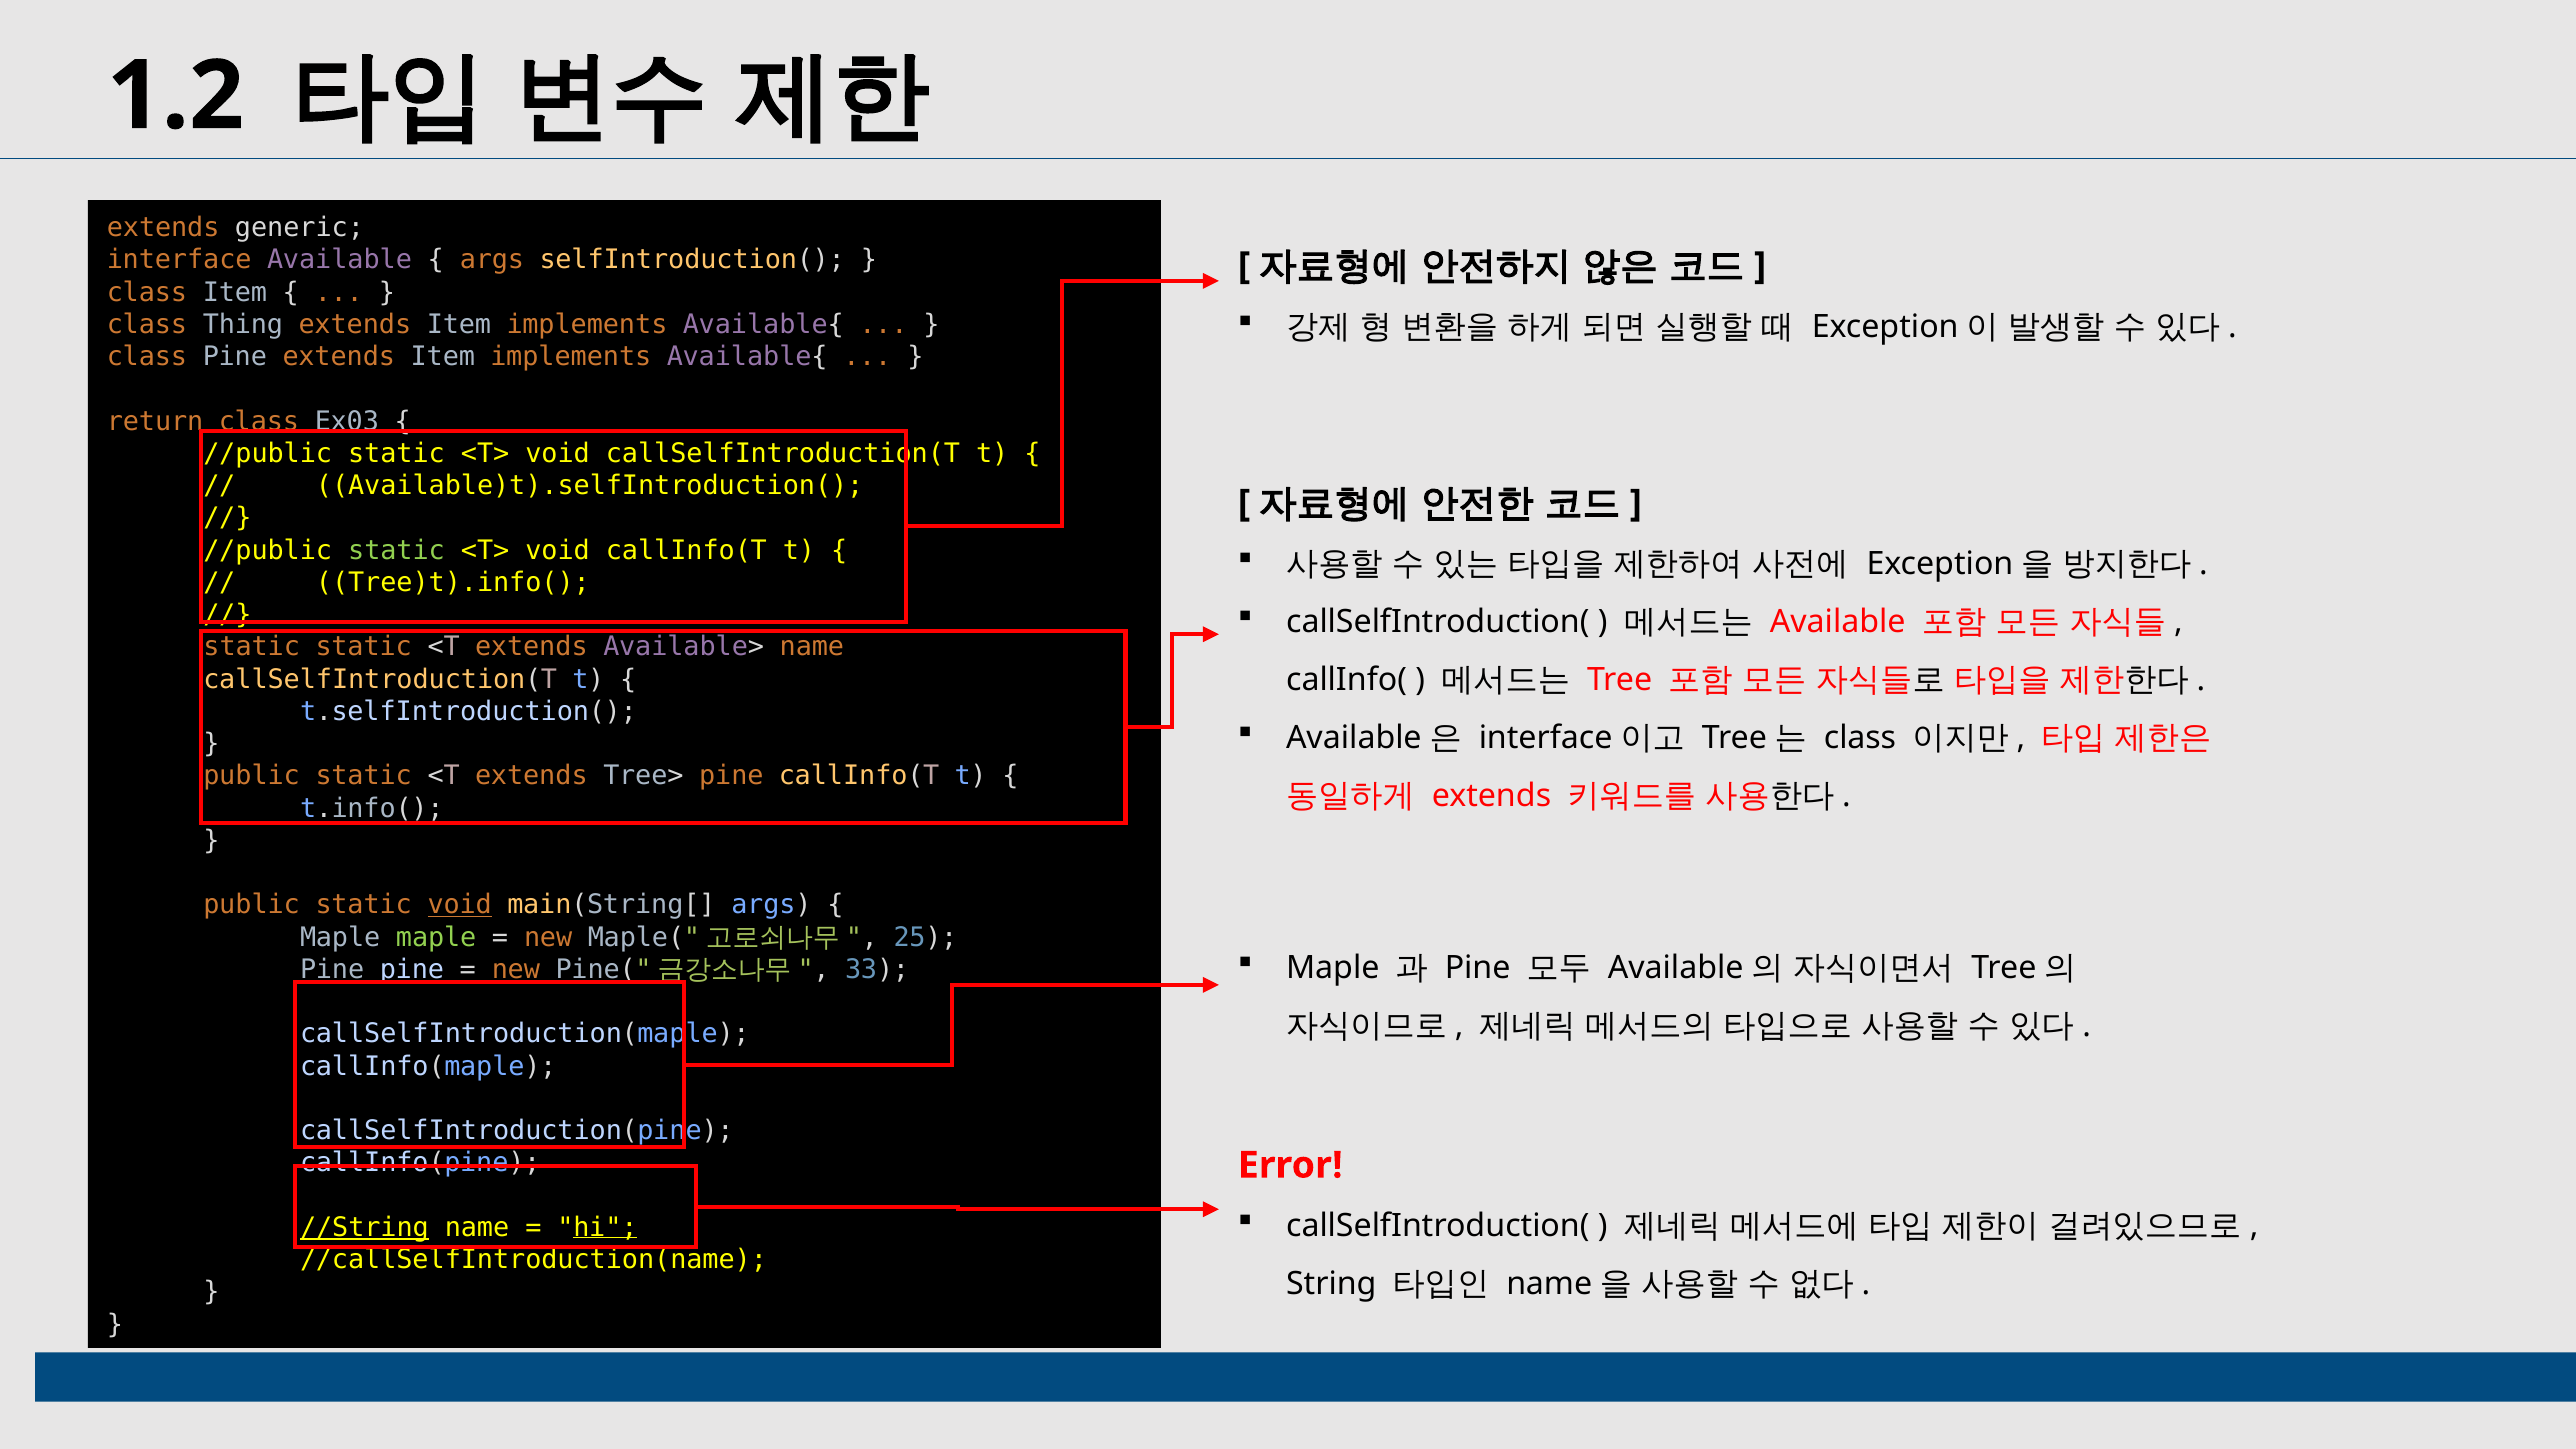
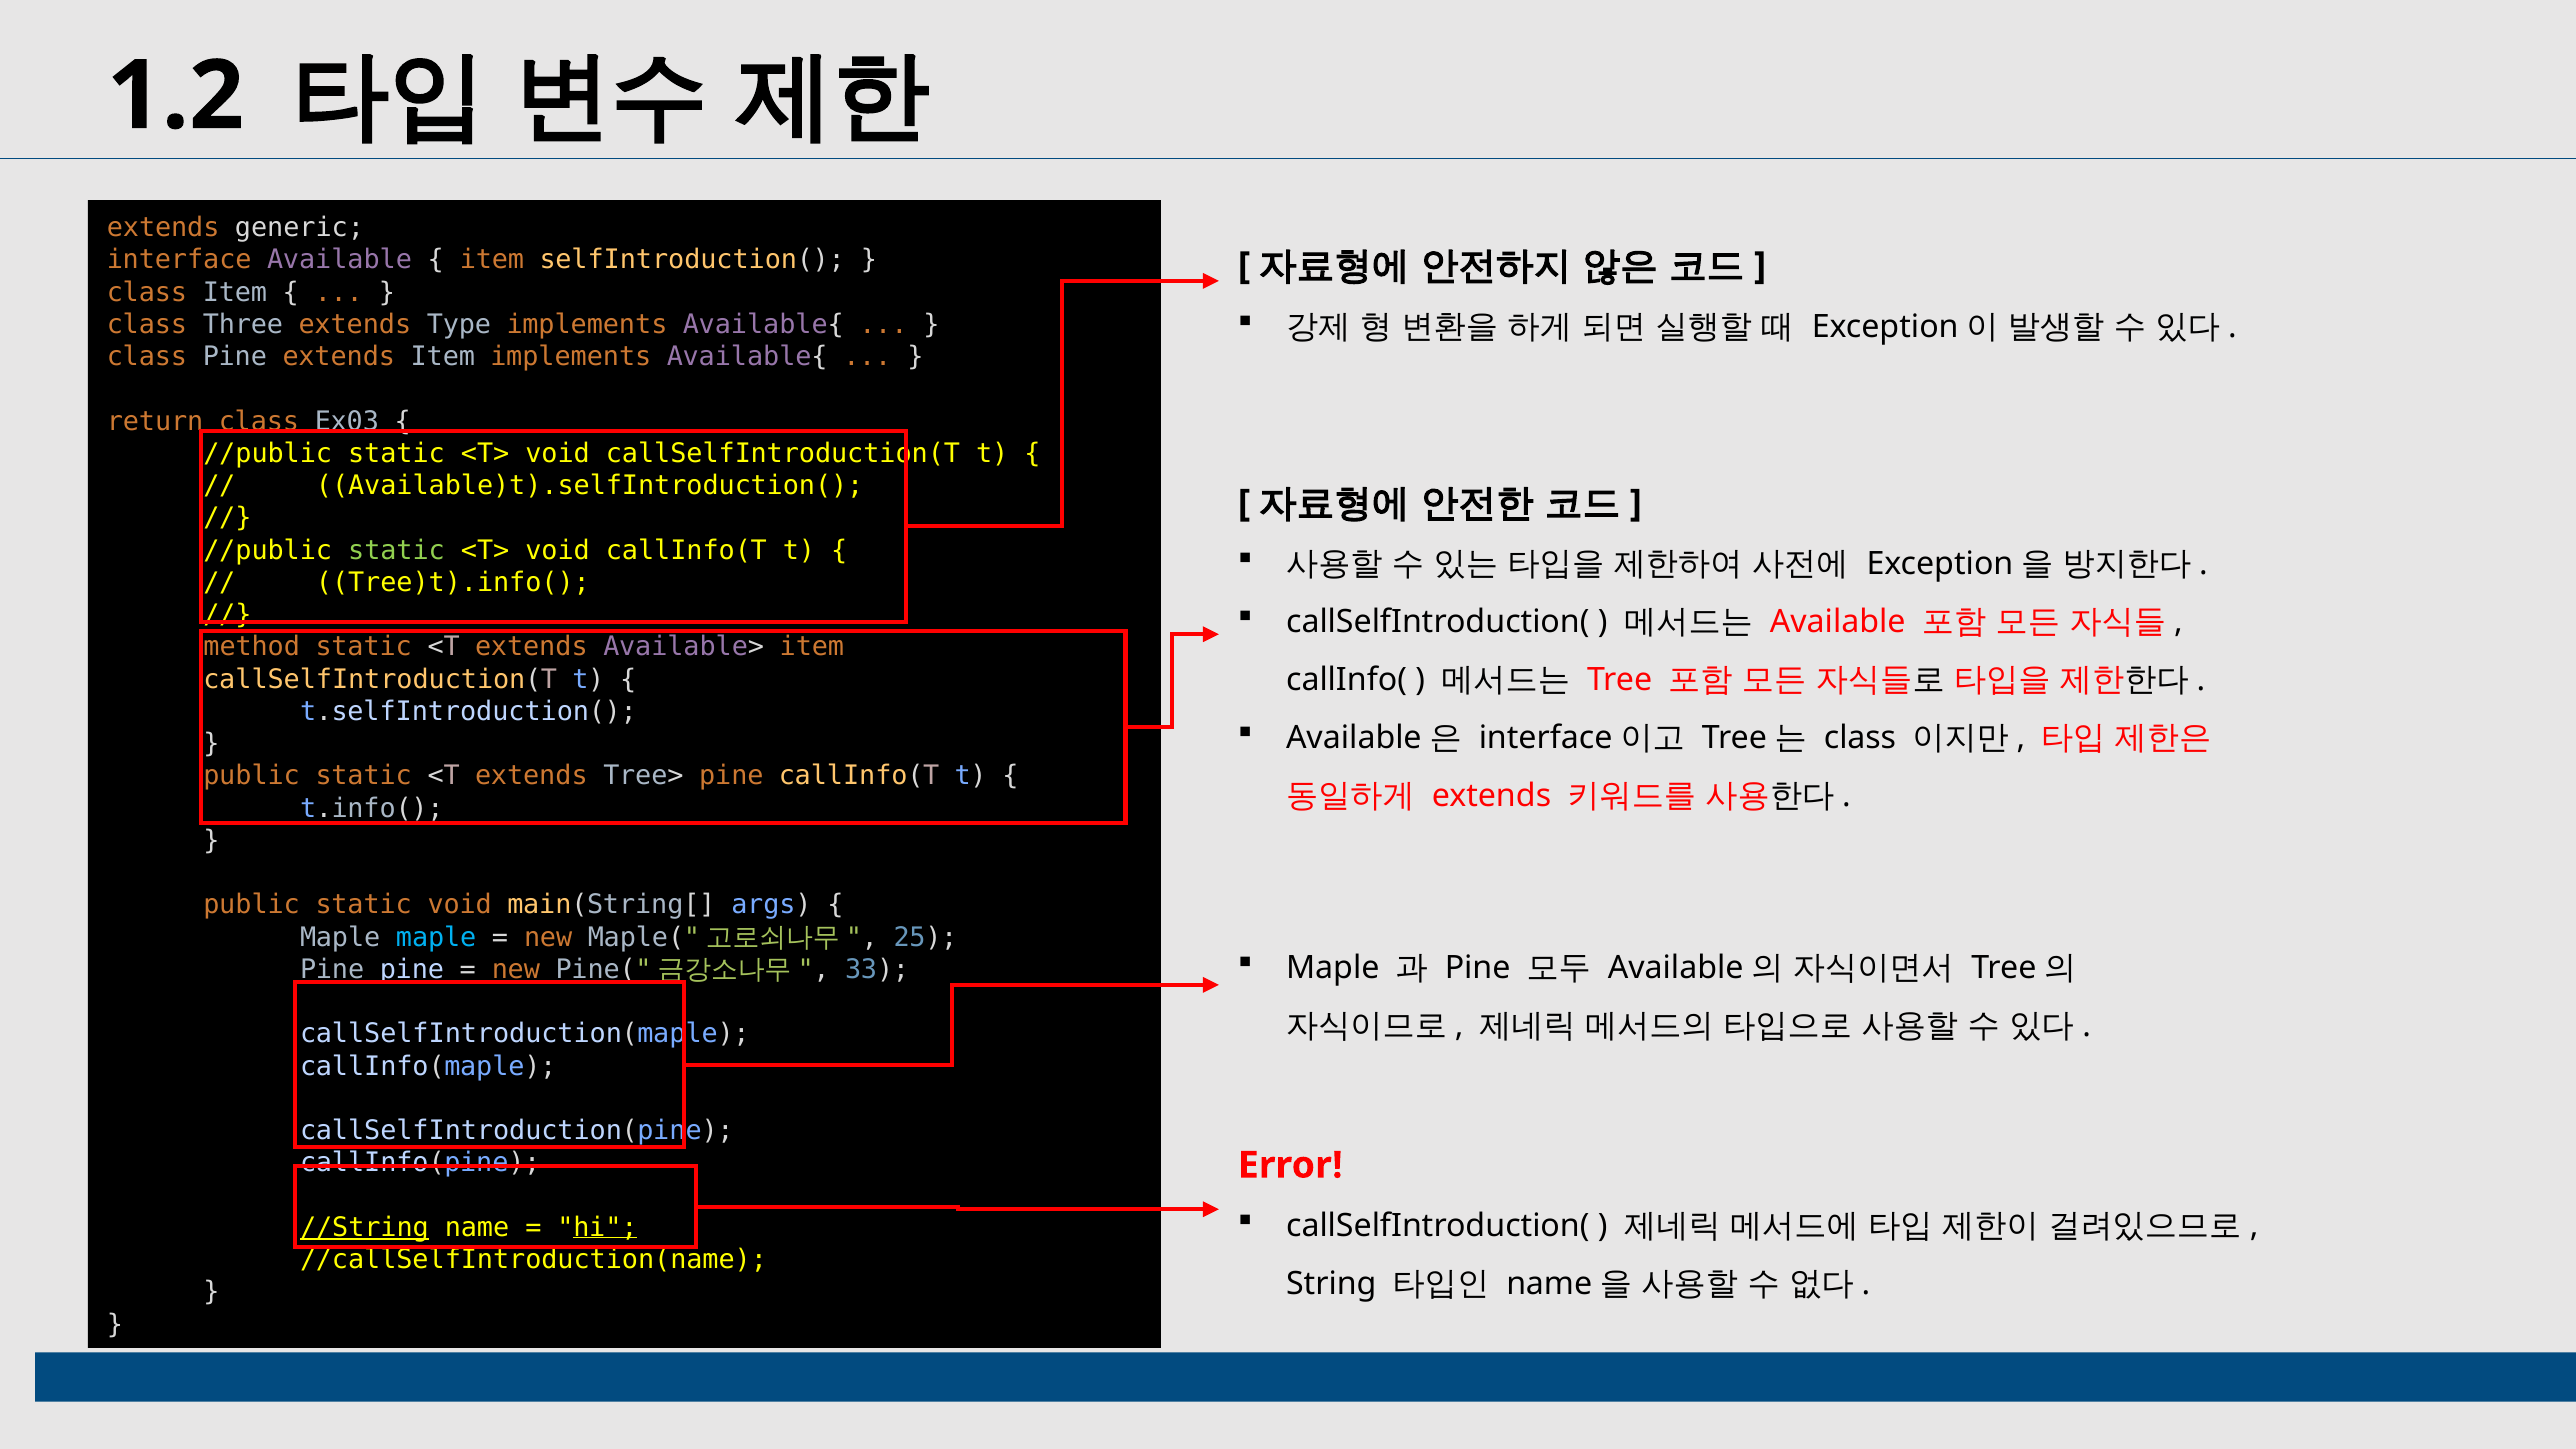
args: args -> item (492, 260)
Thing: Thing -> Three (243, 324)
Item: Item -> Type (459, 324)
static: static -> method (252, 647)
Available> name: name -> item (812, 647)
void underline: present -> none (460, 905)
maple colour: light green -> light blue (436, 937)
